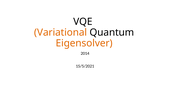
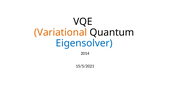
Eigensolver colour: orange -> blue (84, 43)
